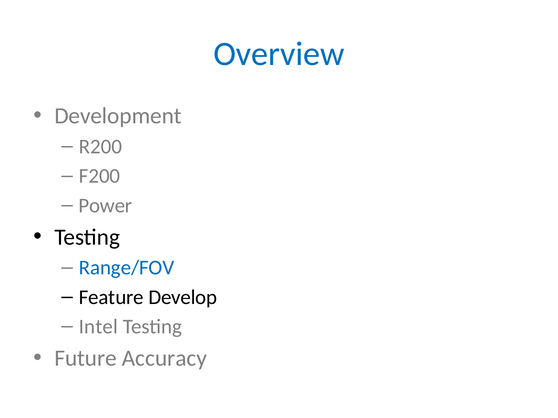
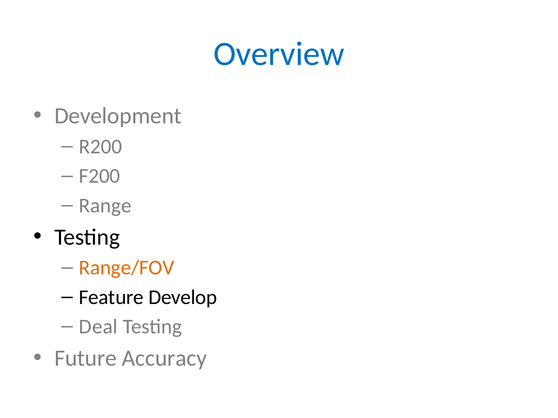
Power: Power -> Range (105, 206)
Range/FOV colour: blue -> orange (127, 268)
Intel: Intel -> Deal (98, 327)
